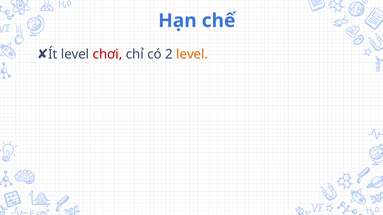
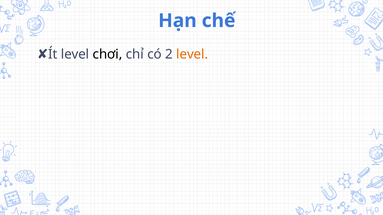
chơi colour: red -> black (108, 54)
